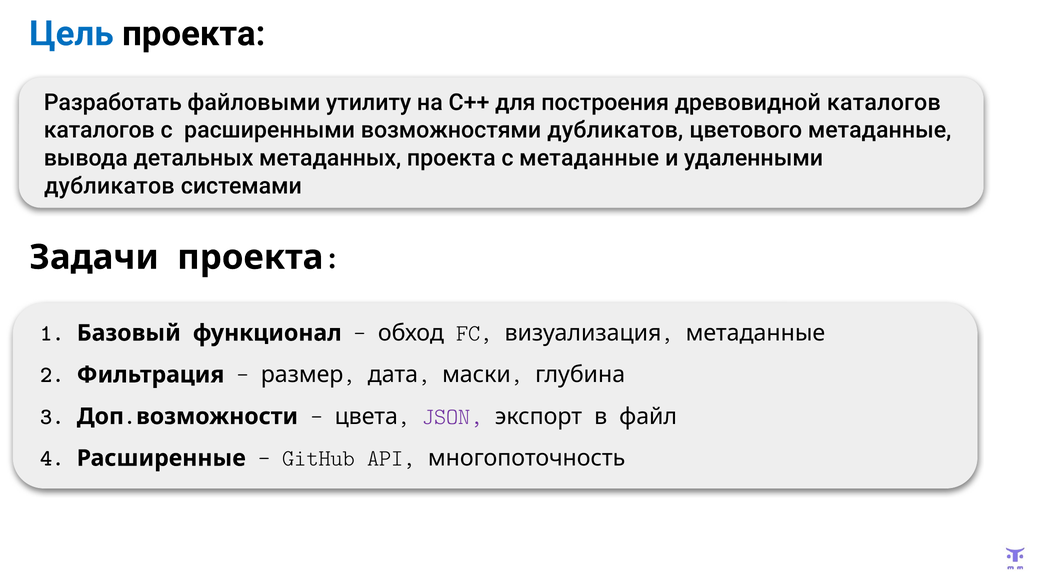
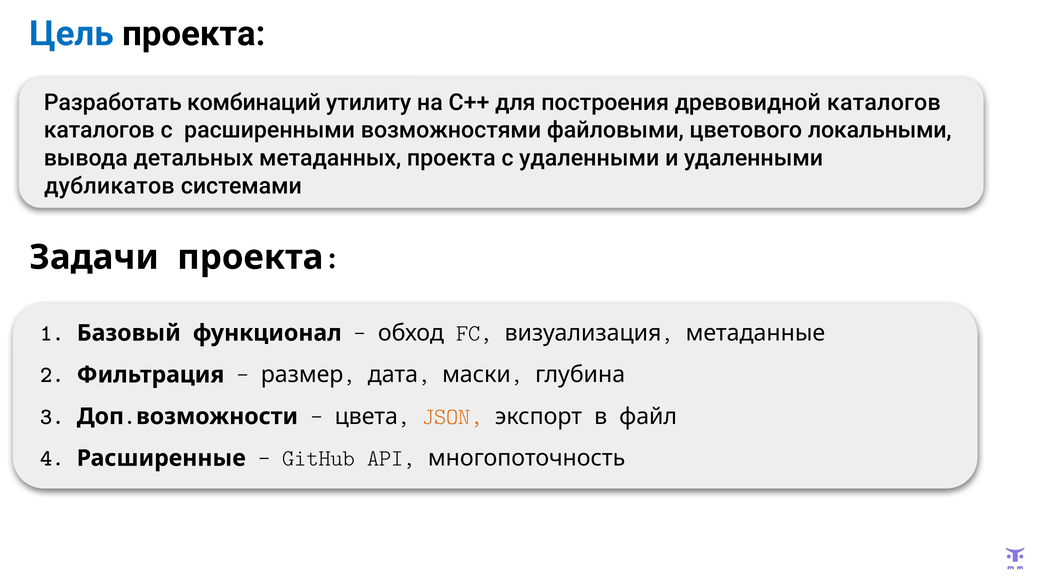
файловыми: файловыми -> комбинаций (254, 102)
возможностями дубликатов: дубликатов -> файловыми (615, 130)
цветового метаданные: метаданные -> локальными (880, 130)
с метаданные: метаданные -> удаленными (589, 158)
JSON colour: purple -> orange (452, 416)
